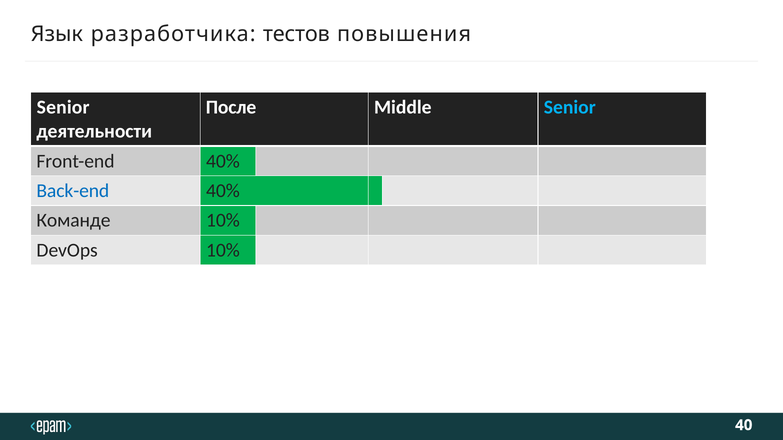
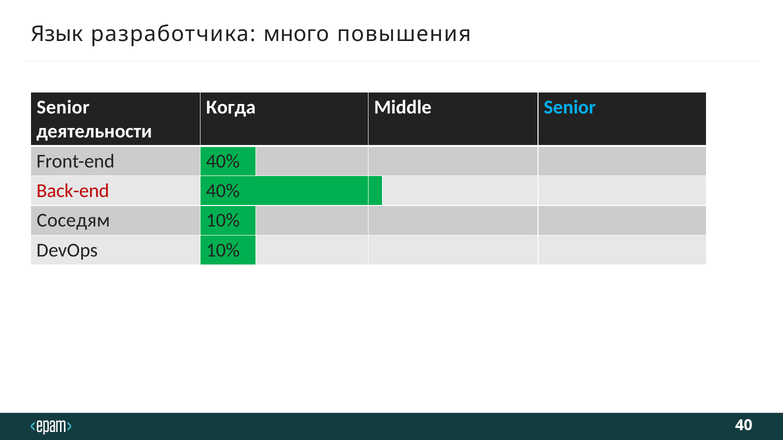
тестов: тестов -> много (296, 34)
После: После -> Когда (231, 108)
Back-end colour: blue -> red (73, 191)
Команде: Команде -> Соседям (73, 221)
